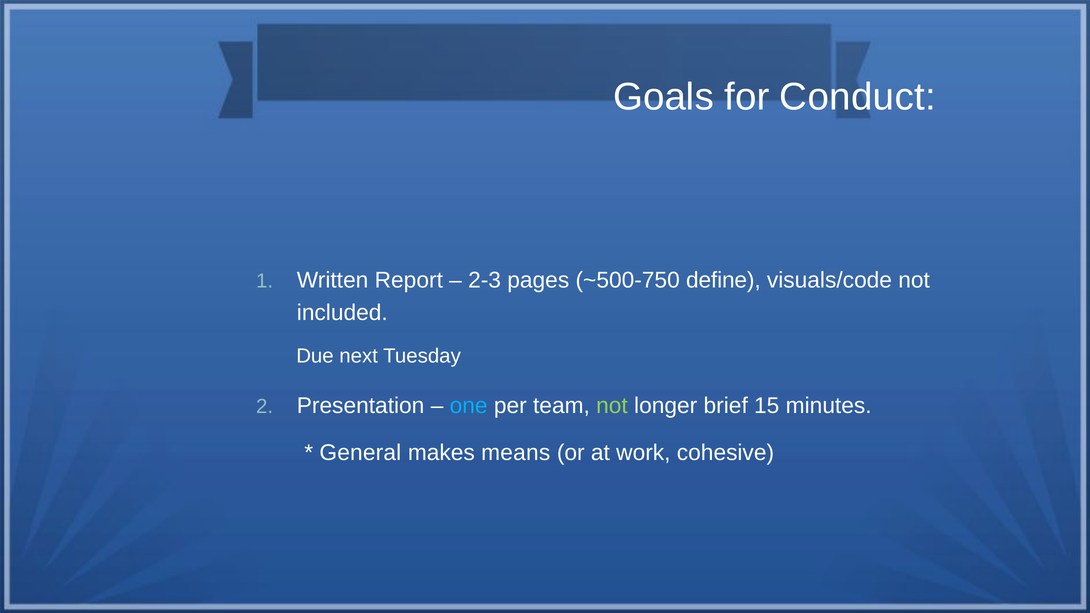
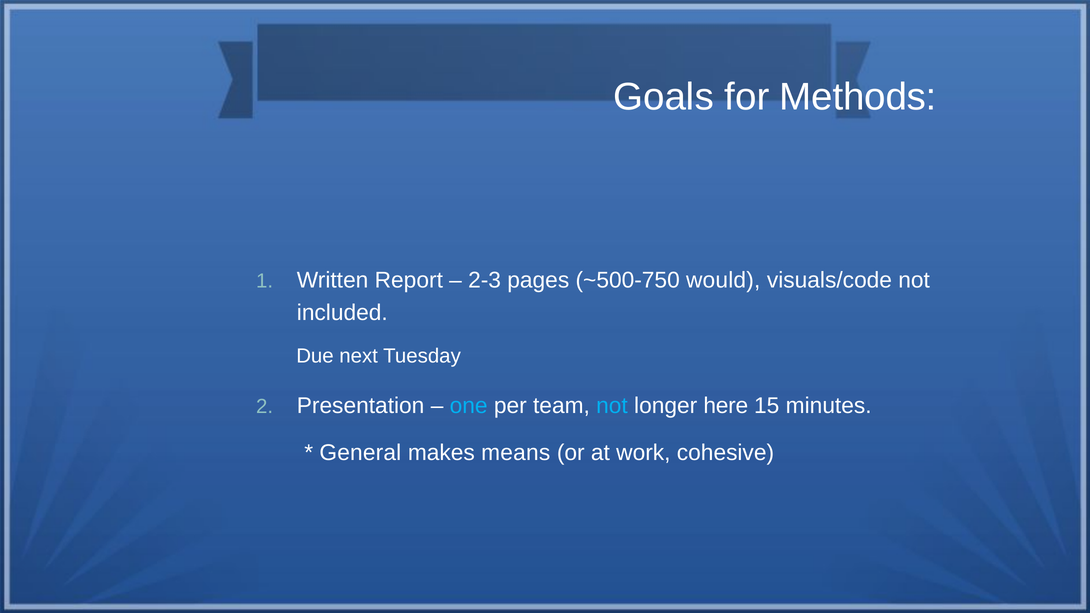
Conduct: Conduct -> Methods (858, 97)
define: define -> would (723, 280)
not colour: light green -> light blue (612, 406)
brief: brief -> here (726, 406)
